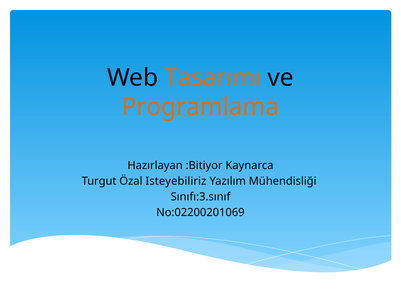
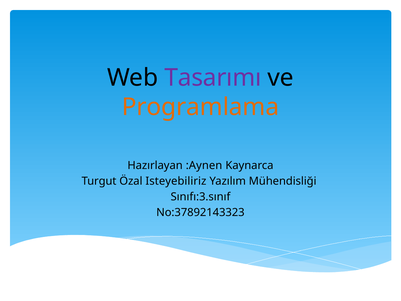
Tasarımı colour: orange -> purple (213, 78)
:Bitiyor: :Bitiyor -> :Aynen (204, 165)
No:02200201069: No:02200201069 -> No:37892143323 (200, 212)
